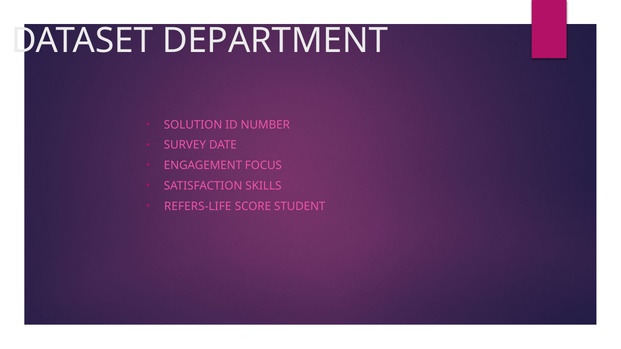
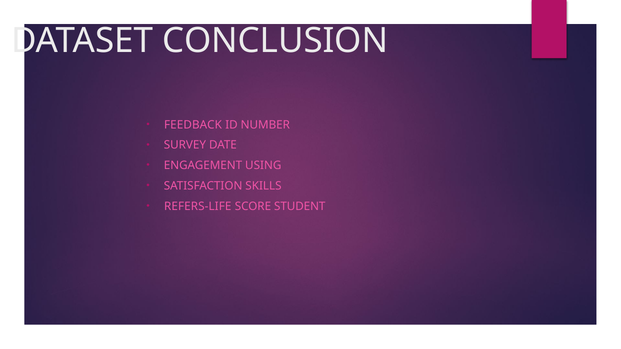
DEPARTMENT: DEPARTMENT -> CONCLUSION (275, 41)
SOLUTION: SOLUTION -> FEEDBACK (193, 125)
FOCUS: FOCUS -> USING (263, 166)
